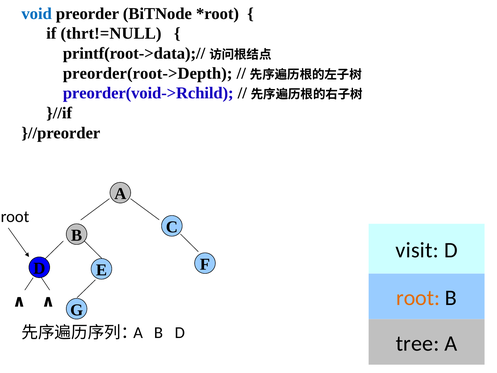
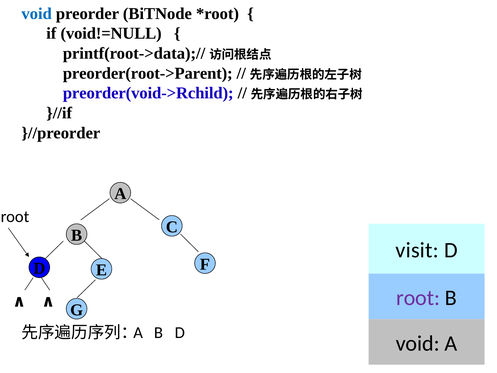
thrt!=NULL: thrt!=NULL -> void!=NULL (111, 33)
preorder(root->Depth: preorder(root->Depth -> preorder(root->Parent (148, 73)
root colour: orange -> purple (418, 298)
tree: tree -> void (418, 343)
